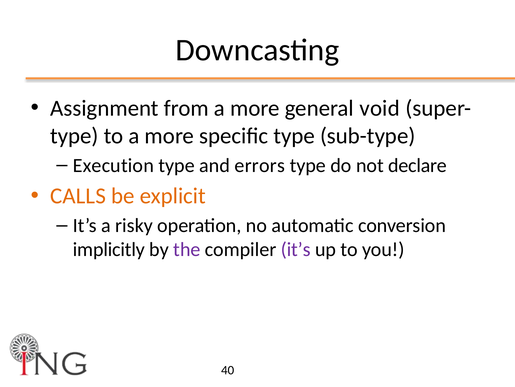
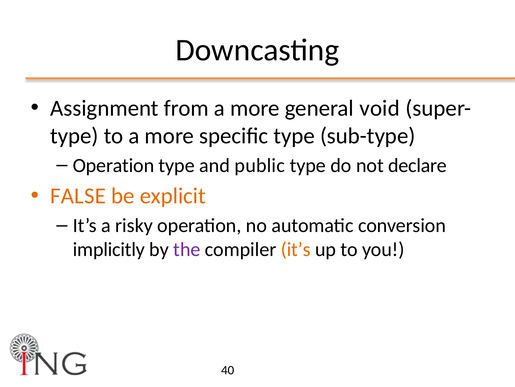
Execution: Execution -> Operation (113, 165)
errors: errors -> public (260, 165)
CALLS: CALLS -> FALSE (78, 196)
it’s colour: purple -> orange (296, 249)
